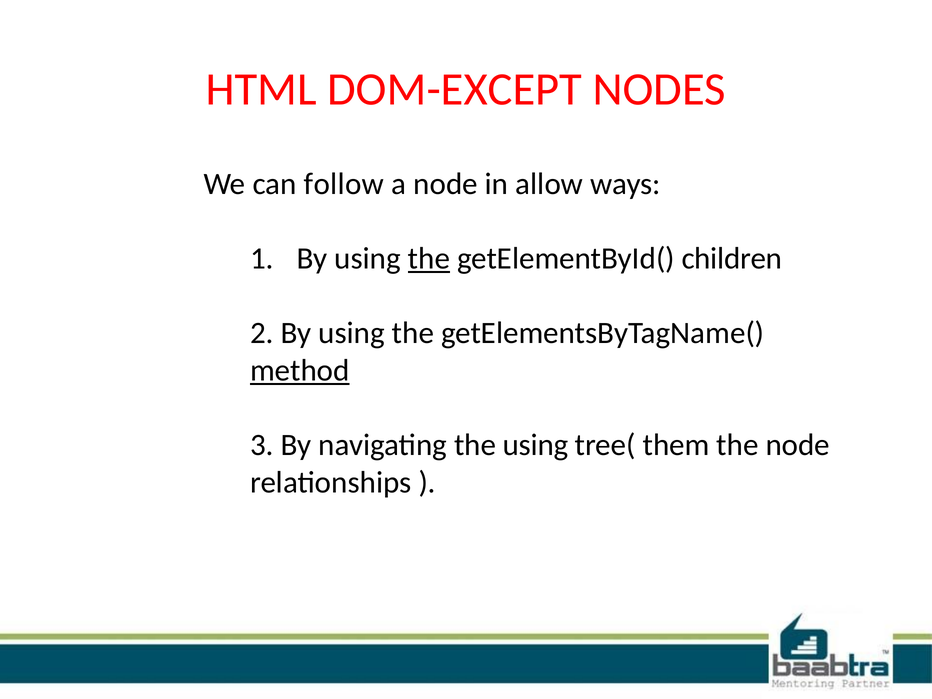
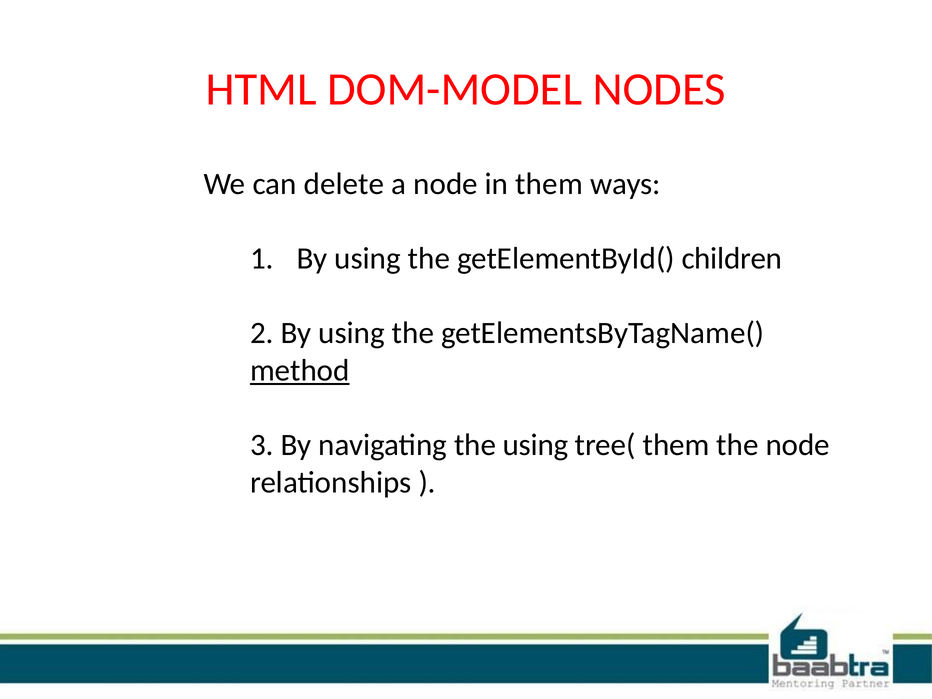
DOM-EXCEPT: DOM-EXCEPT -> DOM-MODEL (455, 89)
follow: follow -> delete (344, 184)
in allow: allow -> them (549, 184)
the underline: present -> none (429, 259)
